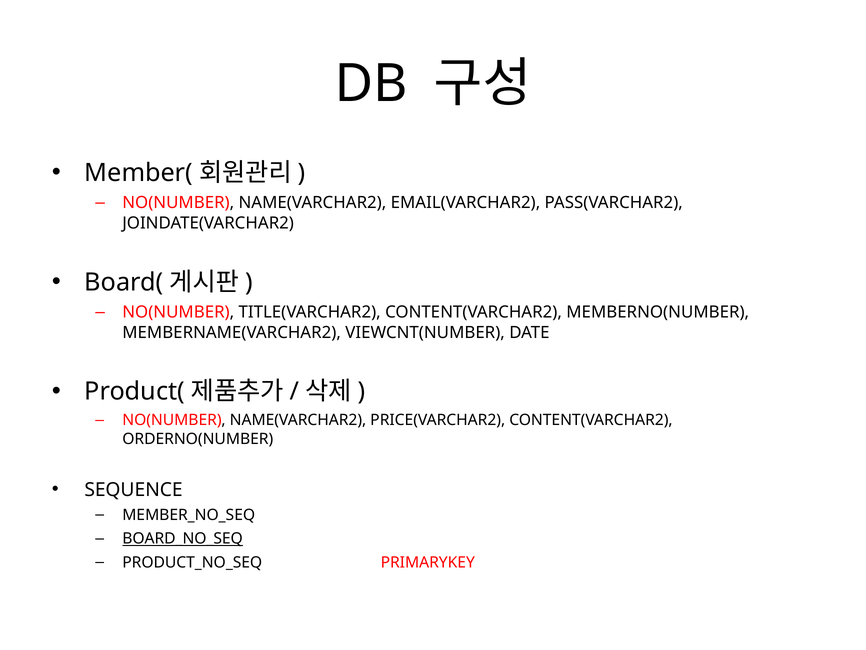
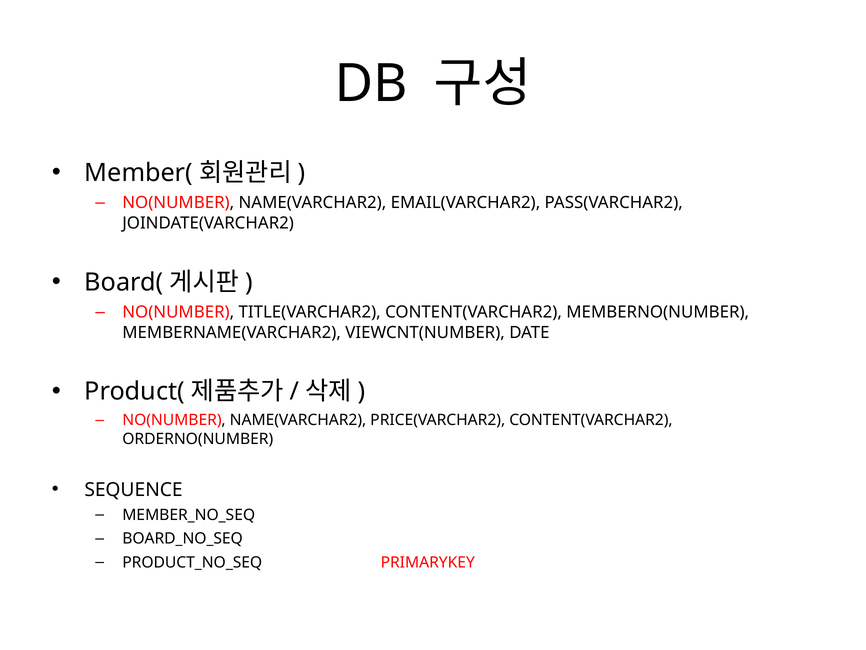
BOARD_NO_SEQ underline: present -> none (183, 538)
